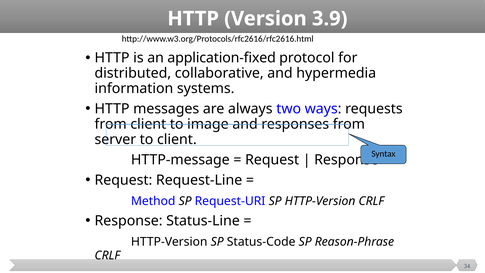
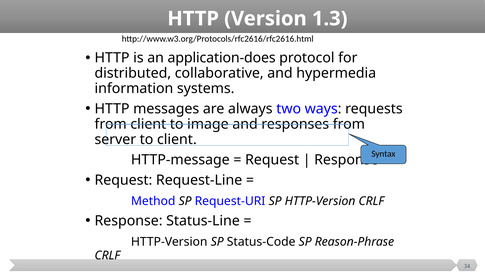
3.9: 3.9 -> 1.3 (330, 19)
application-fixed: application-fixed -> application-does (222, 58)
